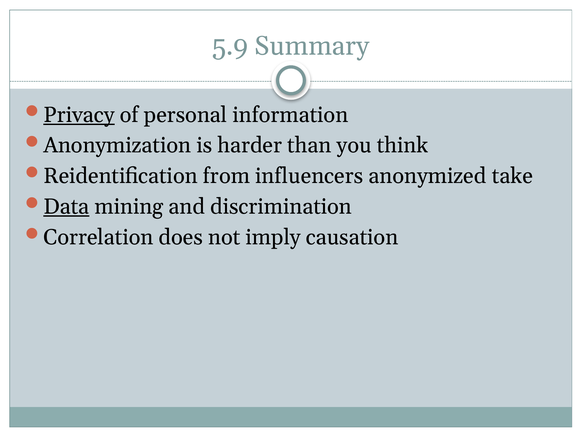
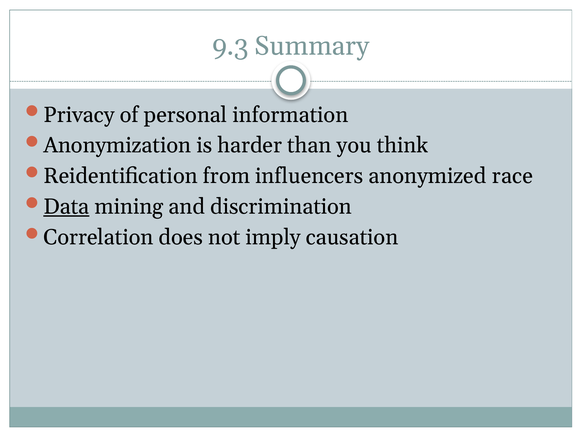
5.9: 5.9 -> 9.3 (230, 46)
Privacy underline: present -> none (79, 115)
take: take -> race (512, 176)
